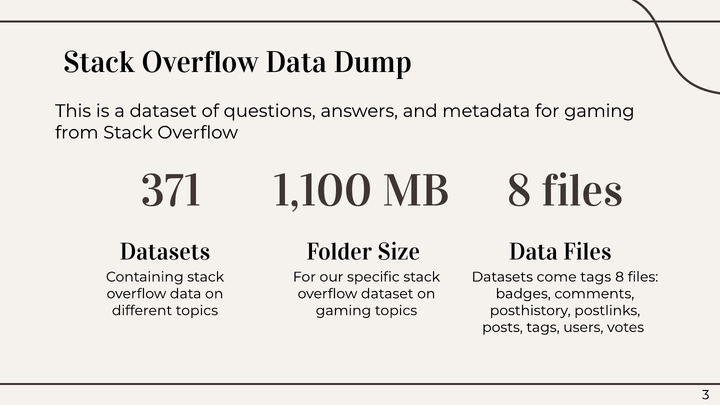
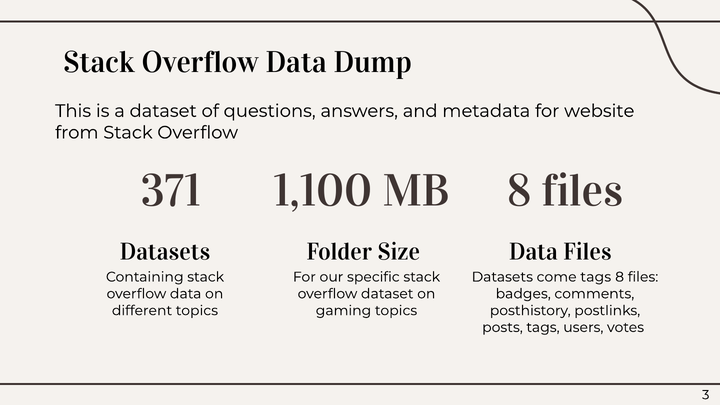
for gaming: gaming -> website (599, 111)
